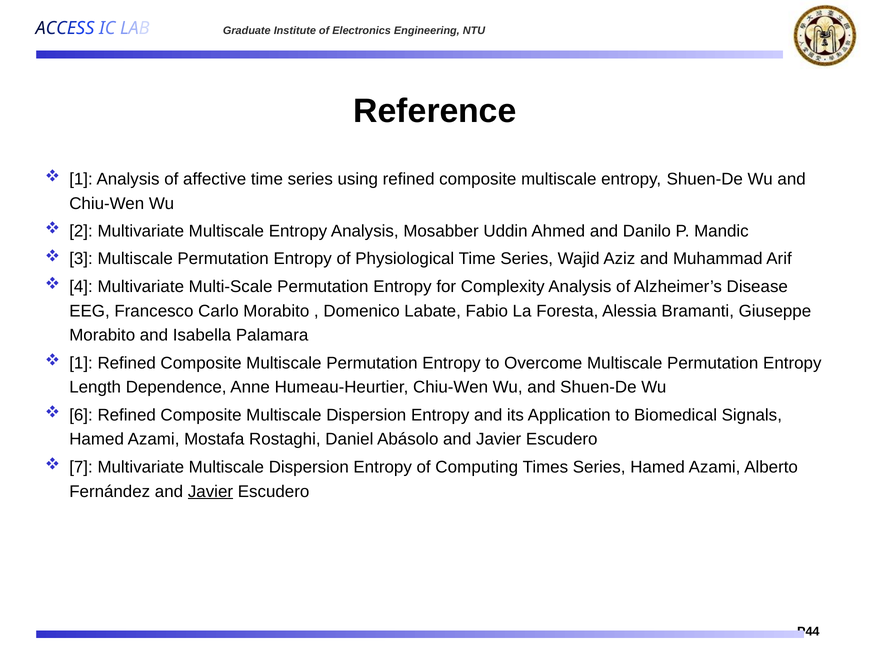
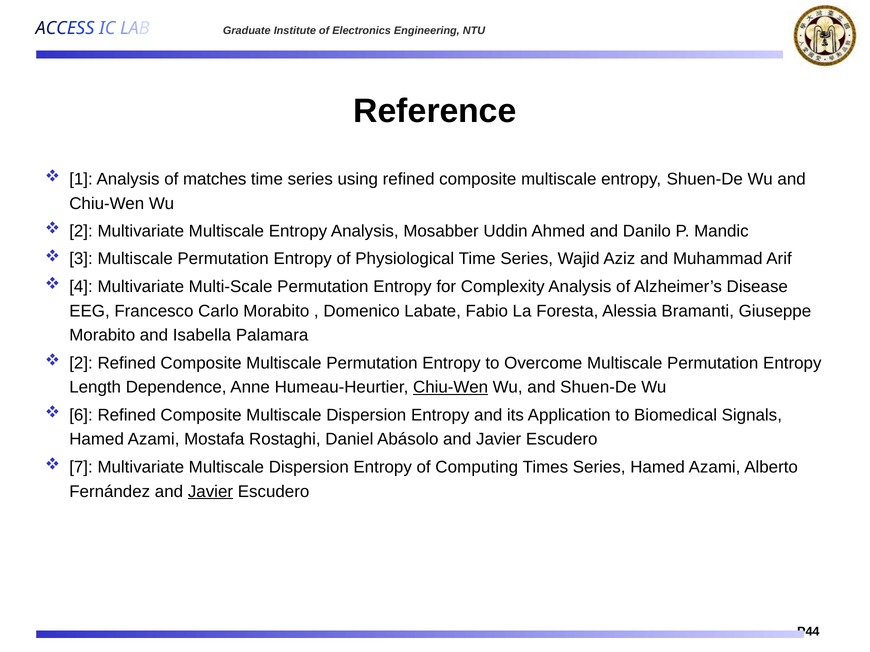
affective: affective -> matches (215, 179)
1: 1 -> 2 (81, 363)
Chiu-Wen underline: none -> present (451, 388)
